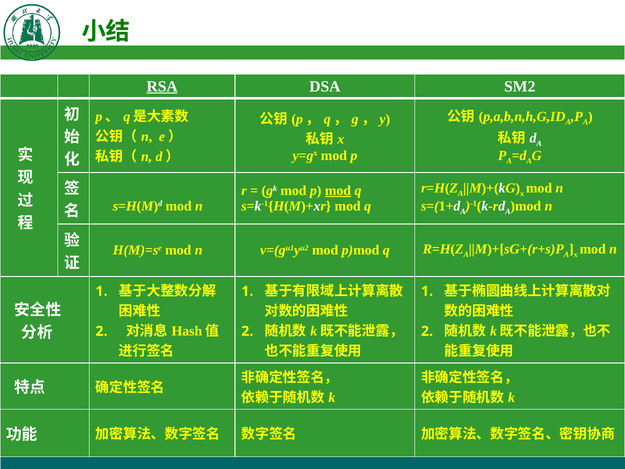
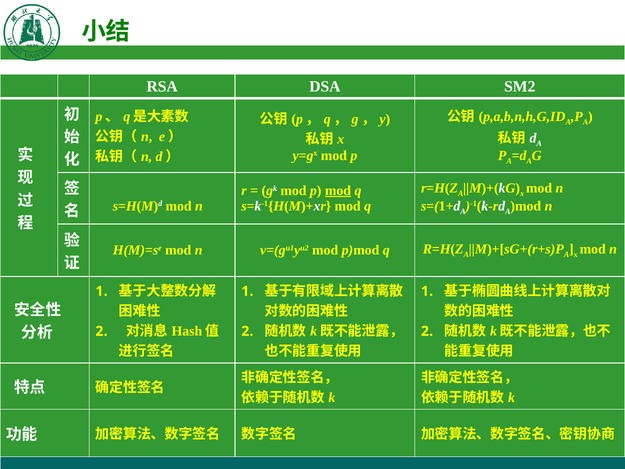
RSA underline: present -> none (162, 86)
